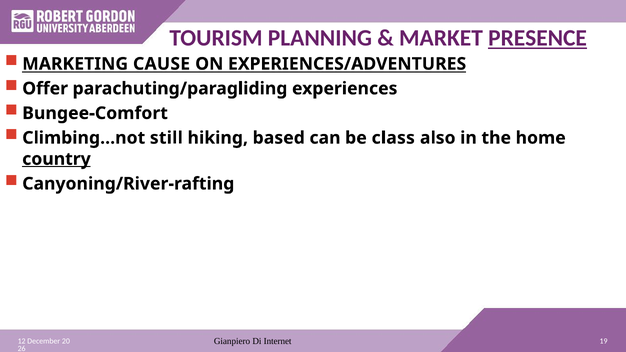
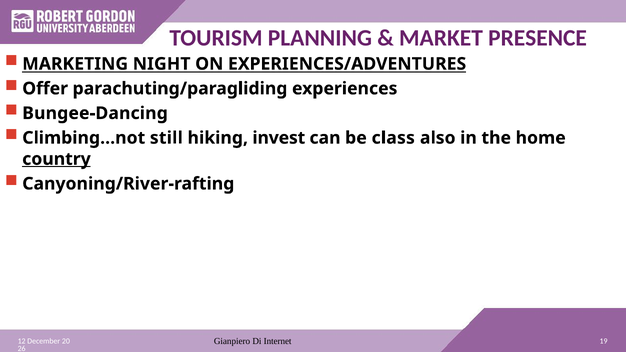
PRESENCE underline: present -> none (538, 38)
CAUSE: CAUSE -> NIGHT (162, 64)
Bungee-Comfort: Bungee-Comfort -> Bungee-Dancing (95, 113)
based: based -> invest (279, 138)
